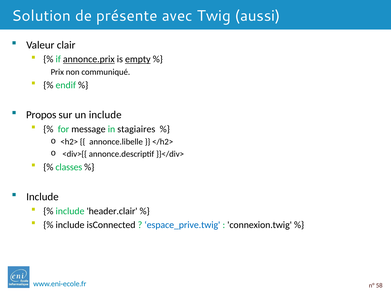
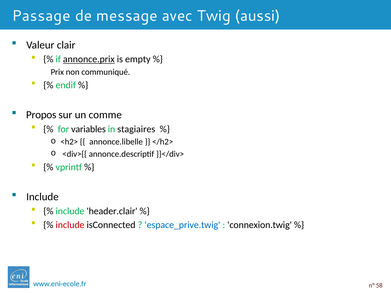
Solution: Solution -> Passage (41, 16)
présente: présente -> message (127, 16)
empty underline: present -> none (138, 59)
un include: include -> comme (105, 115)
message: message -> variables (88, 129)
classes: classes -> vprintf (69, 167)
include colour: black -> red (70, 225)
